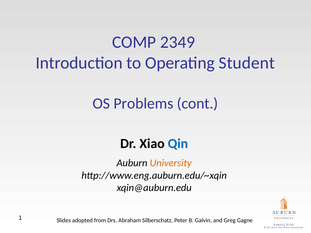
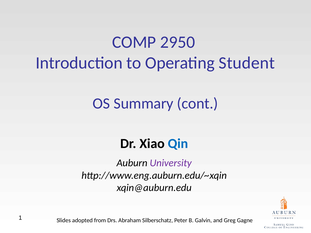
2349: 2349 -> 2950 (178, 42)
Problems: Problems -> Summary (144, 104)
University colour: orange -> purple (171, 163)
